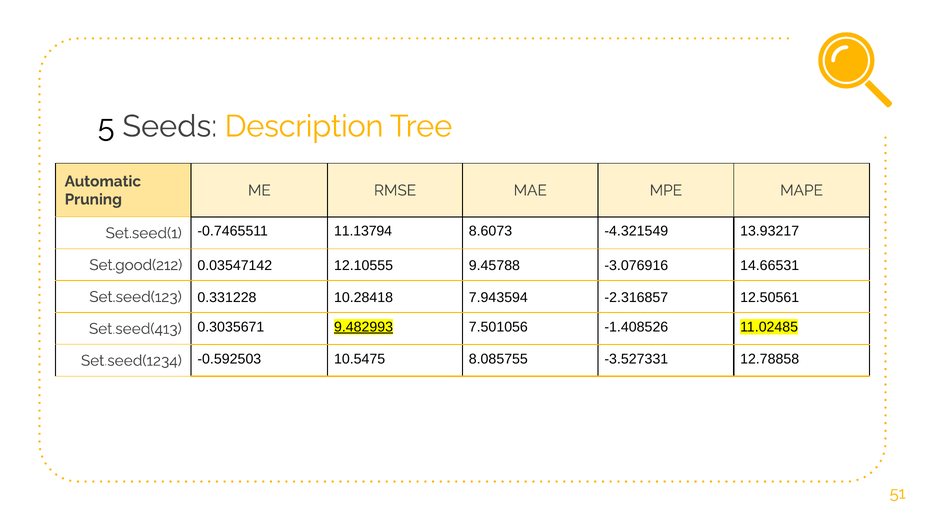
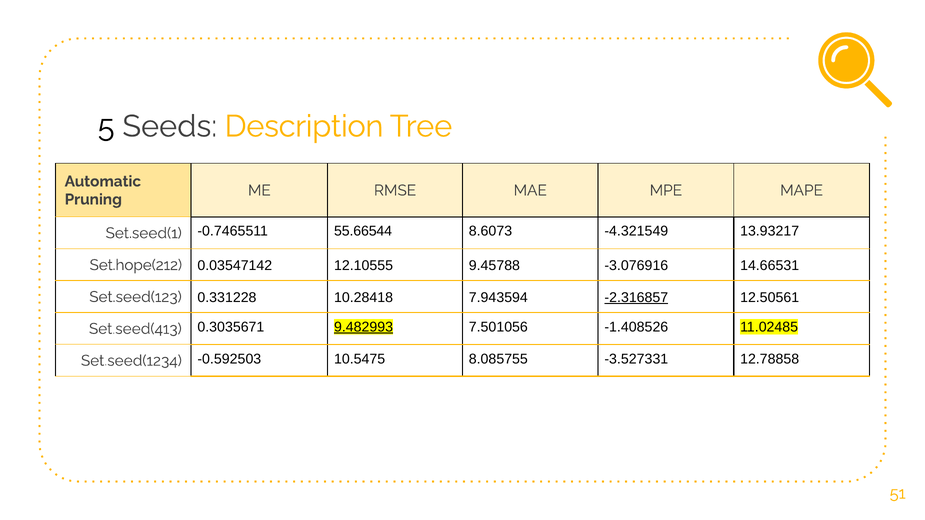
11.13794: 11.13794 -> 55.66544 (363, 231)
Set.good(212: Set.good(212 -> Set.hope(212 (136, 265)
-2.316857 underline: none -> present (636, 298)
